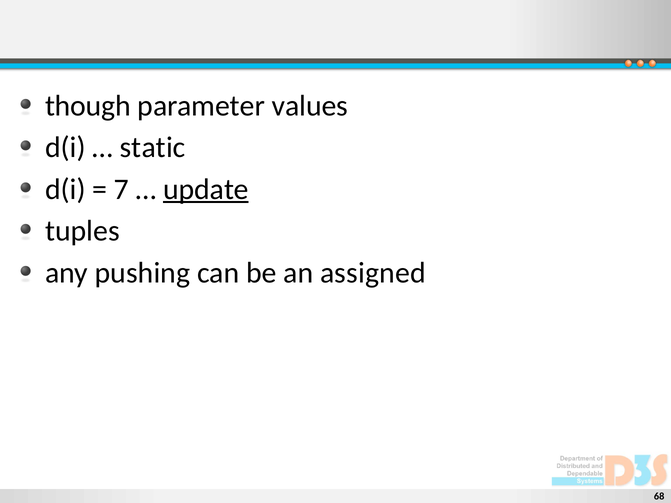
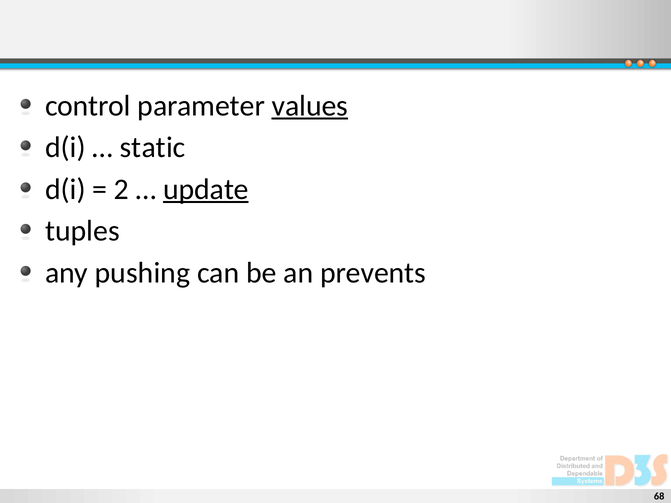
though: though -> control (88, 106)
values underline: none -> present (310, 106)
7: 7 -> 2 (122, 189)
assigned: assigned -> prevents (373, 273)
